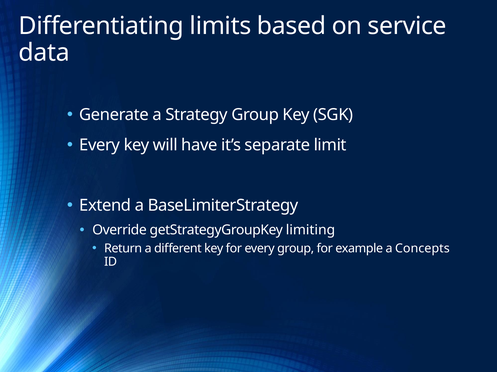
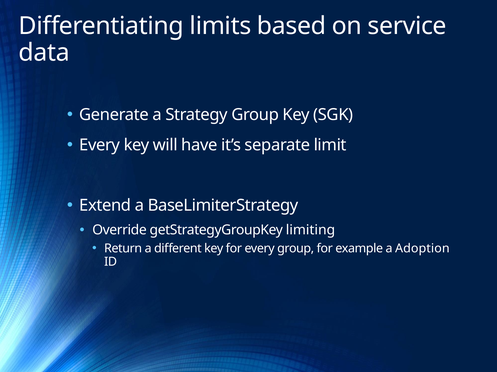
Concepts: Concepts -> Adoption (422, 249)
